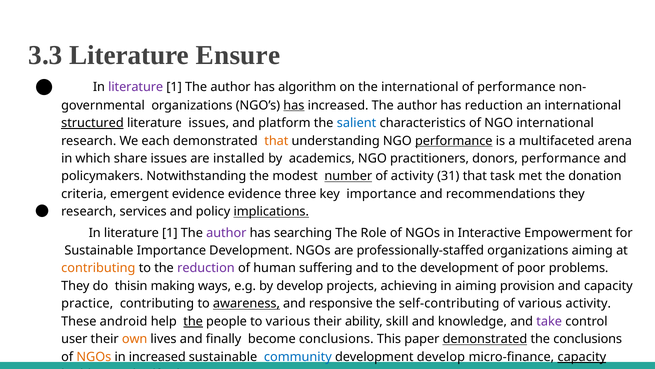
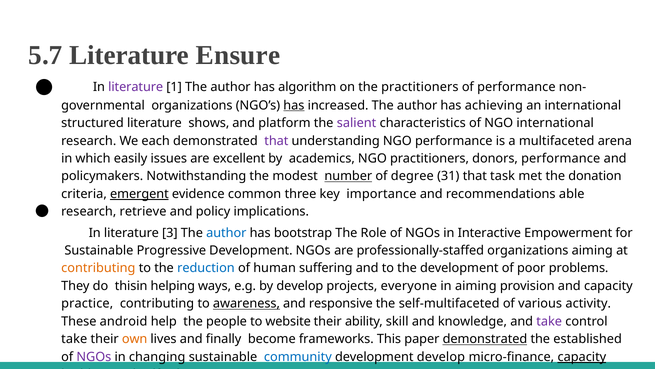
3.3: 3.3 -> 5.7 (46, 55)
the international: international -> practitioners (420, 87)
has reduction: reduction -> achieving (494, 105)
structured underline: present -> none (92, 123)
literature issues: issues -> shows (209, 123)
salient colour: blue -> purple (357, 123)
that colour: orange -> purple (276, 141)
performance underline: present -> none (454, 141)
share: share -> easily (131, 158)
installed: installed -> excellent (239, 158)
of activity: activity -> degree (412, 176)
emergent underline: none -> present (139, 194)
evidence evidence: evidence -> common (255, 194)
recommendations they: they -> able (572, 194)
services: services -> retrieve (143, 211)
implications underline: present -> none (271, 211)
1: 1 -> 3 (170, 232)
author colour: purple -> blue (226, 232)
searching: searching -> bootstrap (303, 232)
Sustainable Importance: Importance -> Progressive (171, 250)
reduction colour: purple -> blue (206, 268)
making: making -> helping (173, 286)
achieving: achieving -> everyone (409, 286)
self-contributing: self-contributing -> self-multifaceted (449, 303)
the underline: present -> none (193, 321)
to various: various -> website (288, 321)
user: user -> take (74, 339)
become conclusions: conclusions -> frameworks (336, 339)
the conclusions: conclusions -> established (588, 339)
NGOs colour: orange -> purple (94, 356)
in increased: increased -> changing (157, 356)
